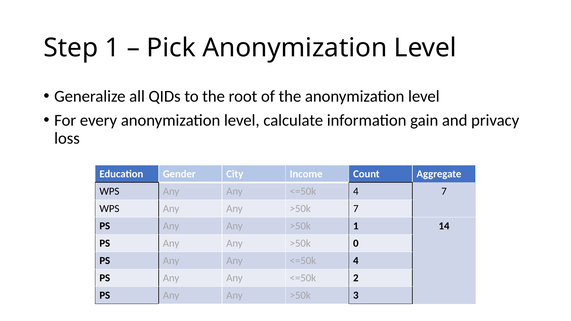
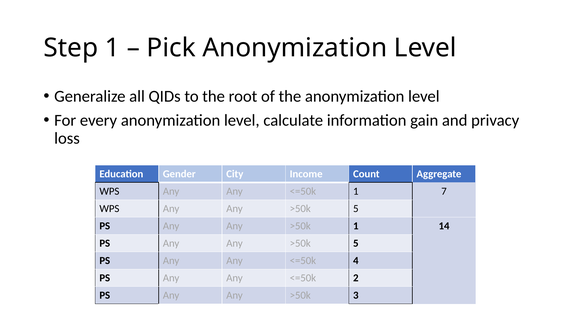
4: 4 -> 1 (356, 191)
7: 7 -> 5 (356, 209)
0: 0 -> 5 (356, 243)
